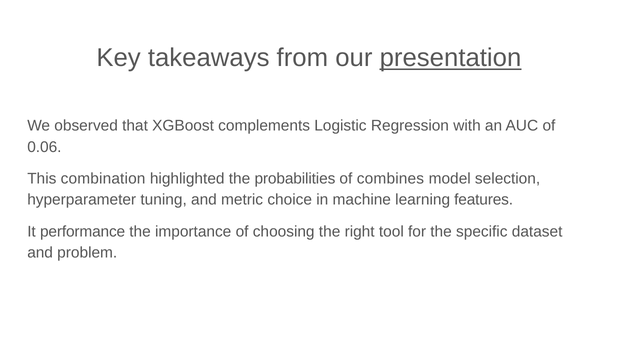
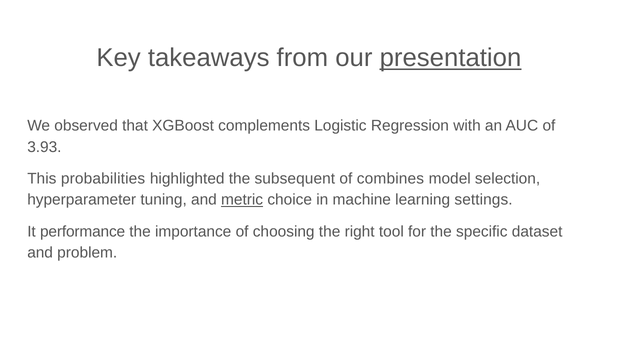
0.06: 0.06 -> 3.93 (44, 147)
combination: combination -> probabilities (103, 179)
probabilities: probabilities -> subsequent (295, 179)
metric underline: none -> present (242, 200)
features: features -> settings (484, 200)
